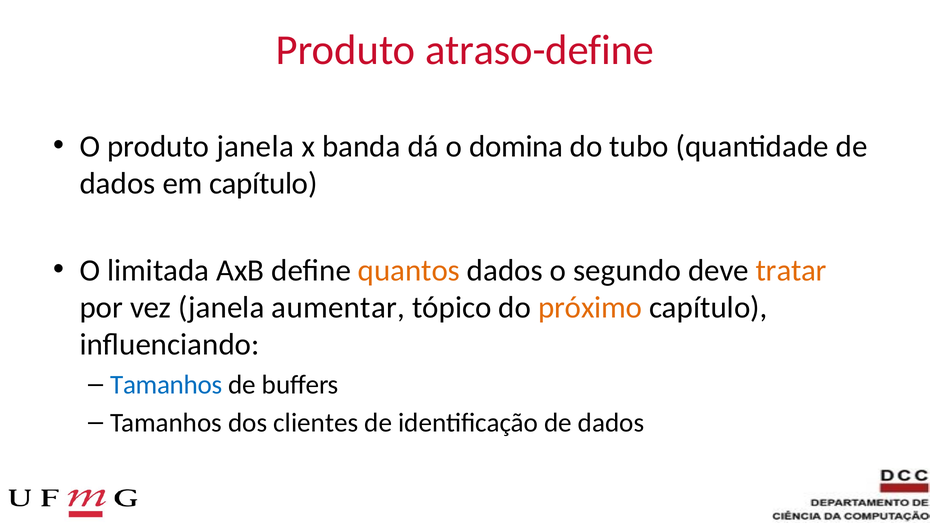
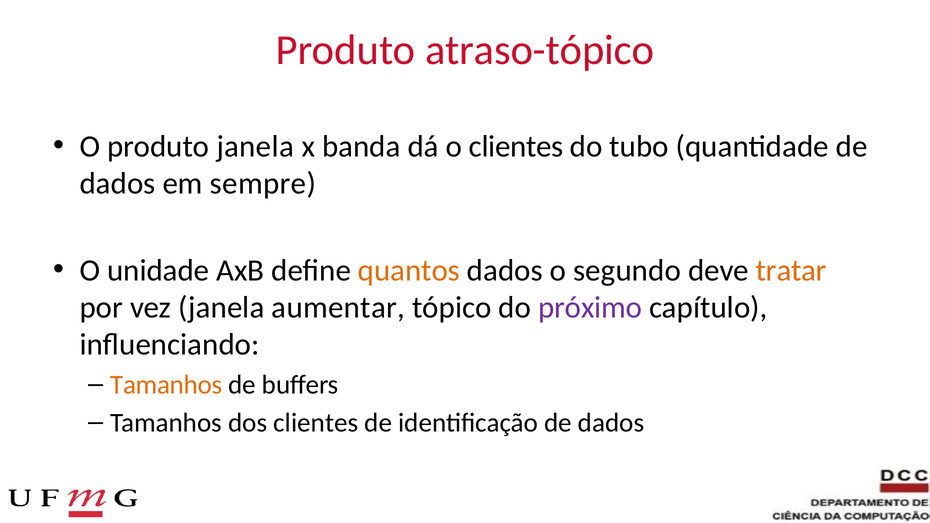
atraso-define: atraso-define -> atraso-tópico (540, 50)
o domina: domina -> clientes (516, 146)
em capítulo: capítulo -> sempre (263, 184)
limitada: limitada -> unidade (158, 270)
próximo colour: orange -> purple (590, 308)
Tamanhos colour: blue -> orange (166, 385)
